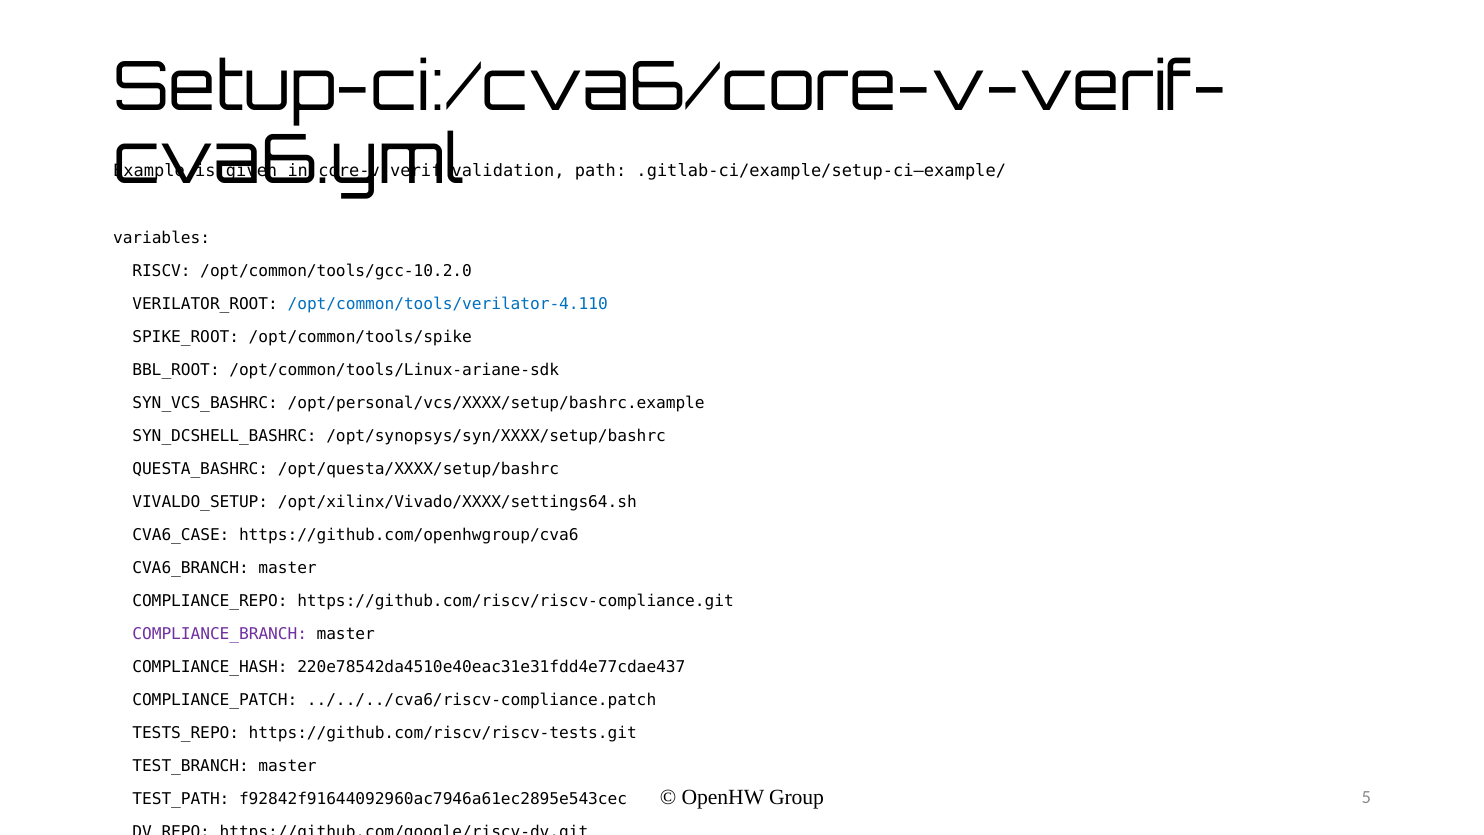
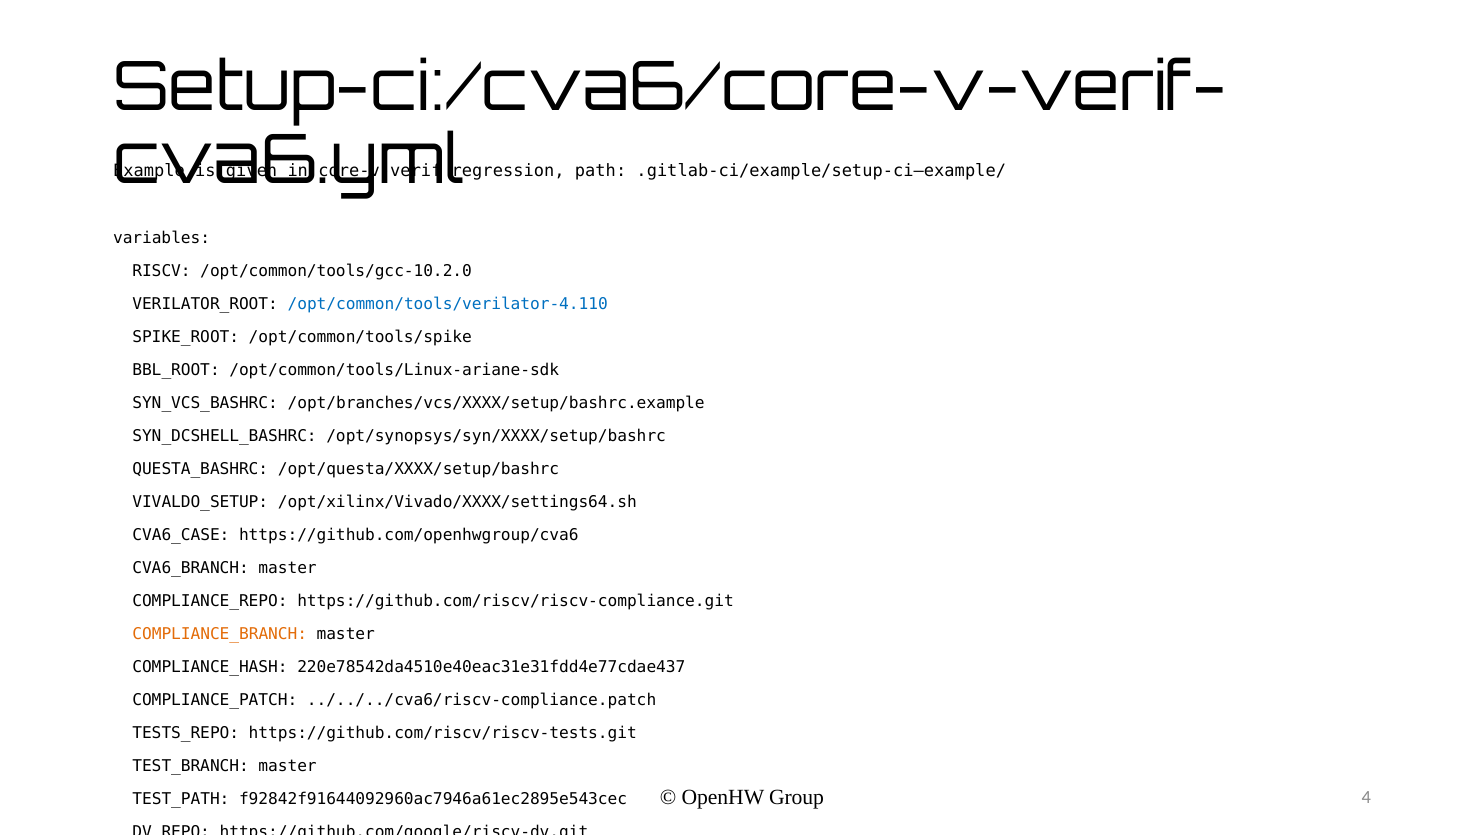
validation: validation -> regression (508, 171)
/opt/personal/vcs/XXXX/setup/bashrc.example: /opt/personal/vcs/XXXX/setup/bashrc.example -> /opt/branches/vcs/XXXX/setup/bashrc.example (496, 403)
COMPLIANCE_BRANCH colour: purple -> orange (220, 634)
5: 5 -> 4 (1366, 797)
